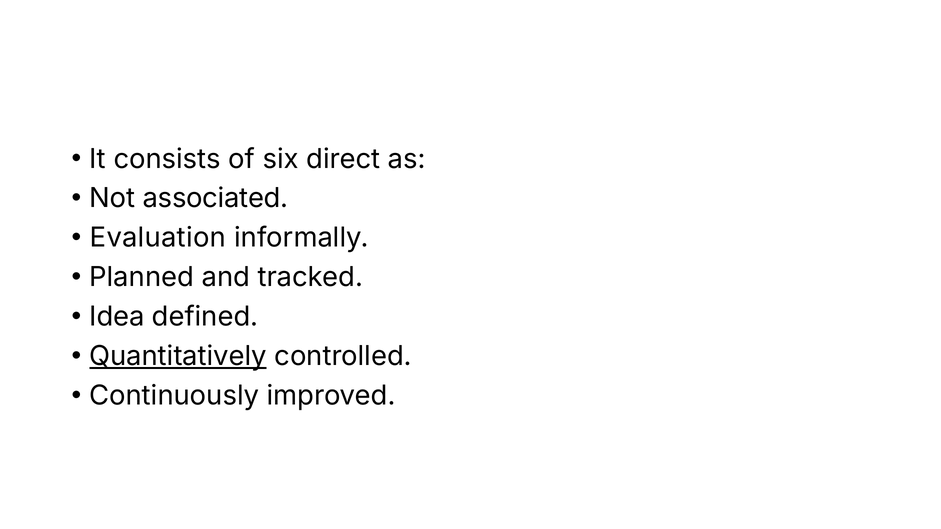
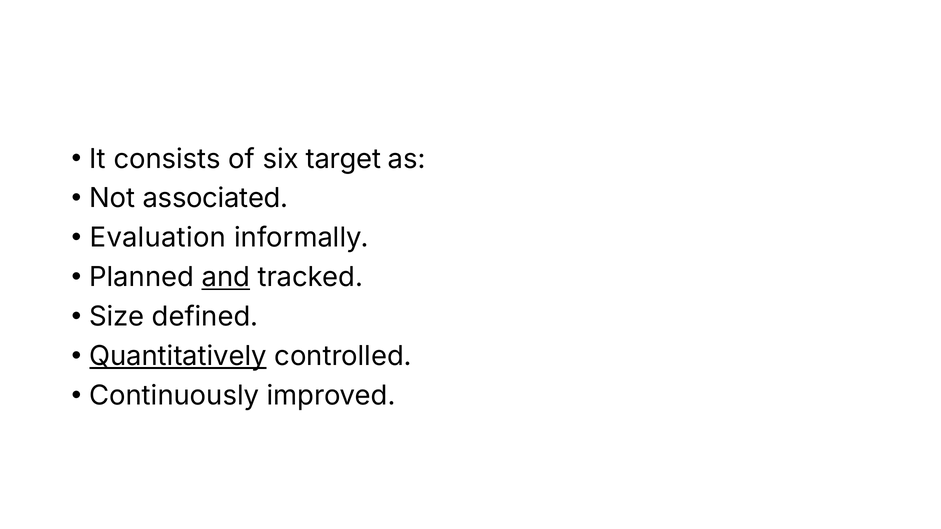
direct: direct -> target (343, 159)
and underline: none -> present (226, 277)
Idea: Idea -> Size (117, 317)
